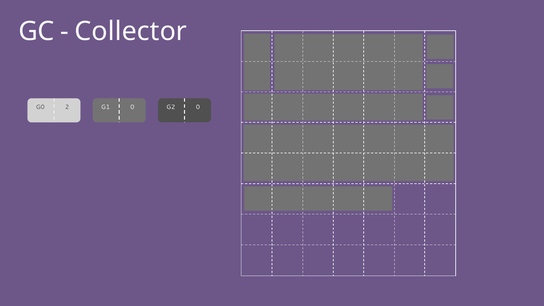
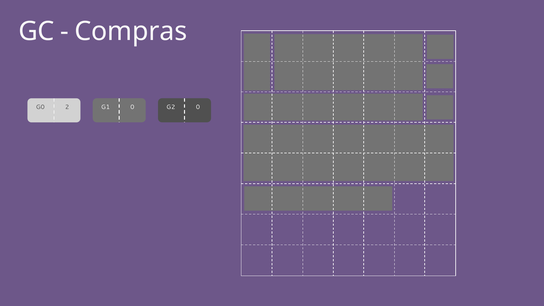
Collector: Collector -> Compras (131, 31)
